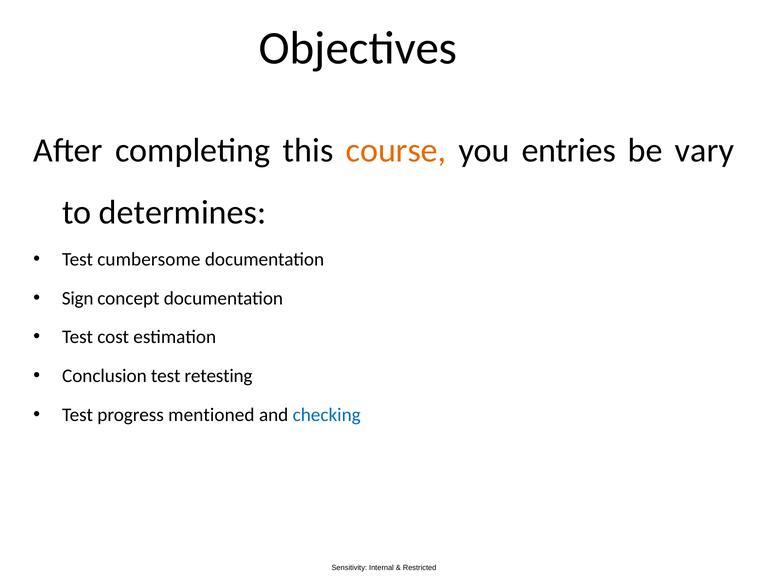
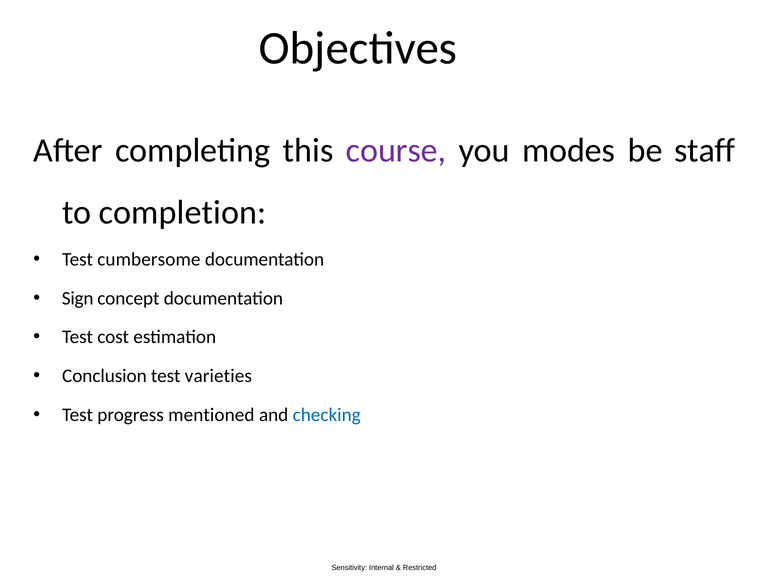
course colour: orange -> purple (396, 150)
entries: entries -> modes (569, 150)
vary: vary -> staff (705, 150)
determines: determines -> completion (183, 213)
retesting: retesting -> varieties (218, 376)
